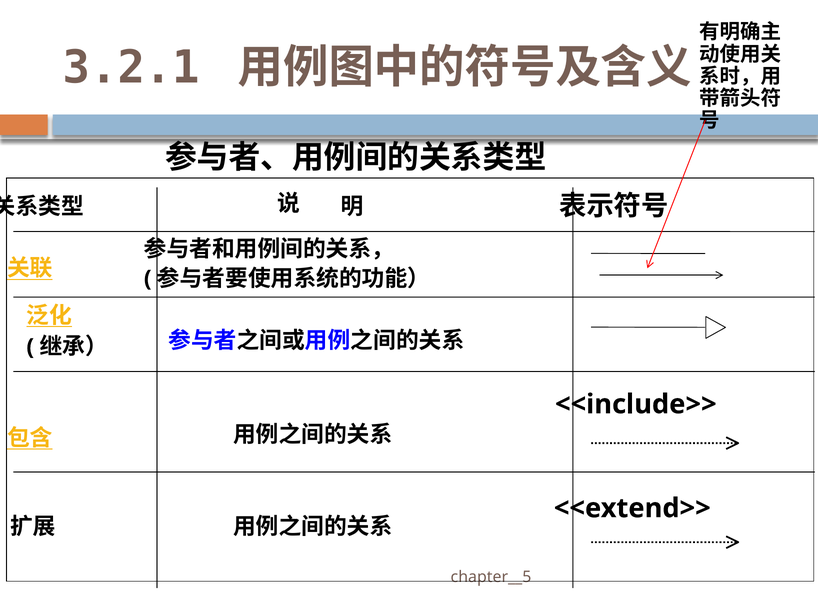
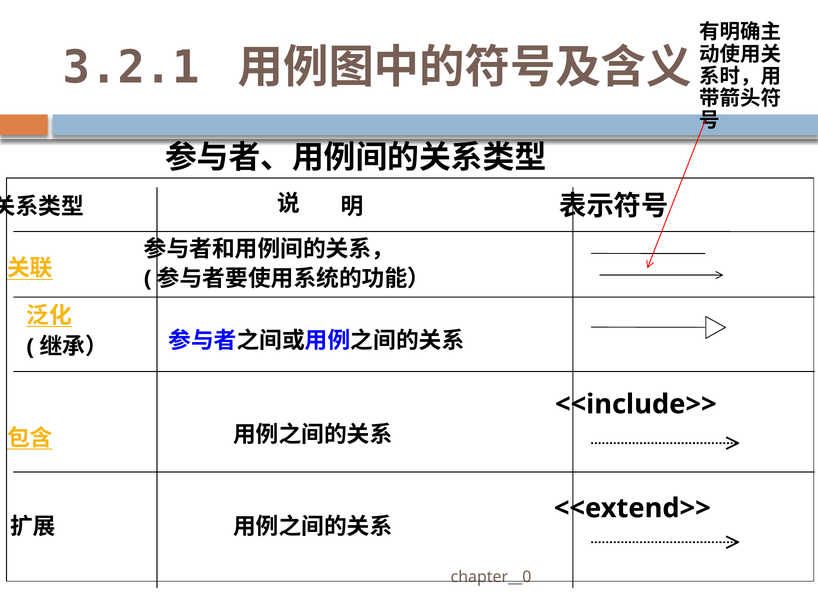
chapter__5: chapter__5 -> chapter__0 (491, 576)
